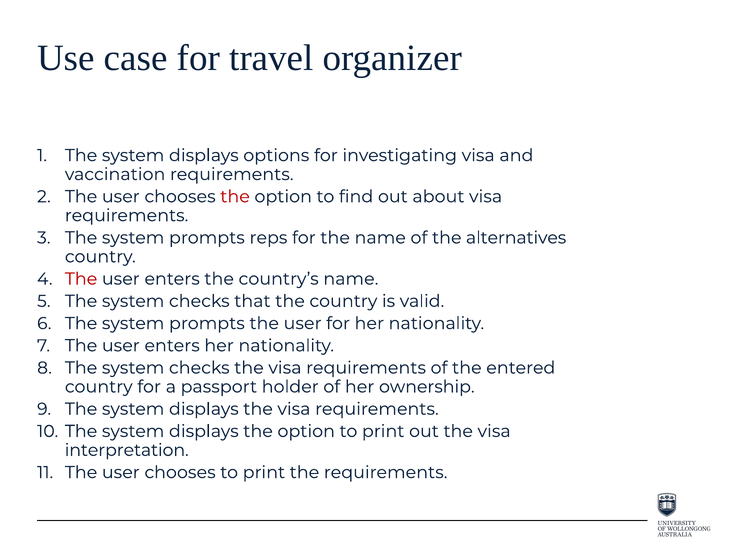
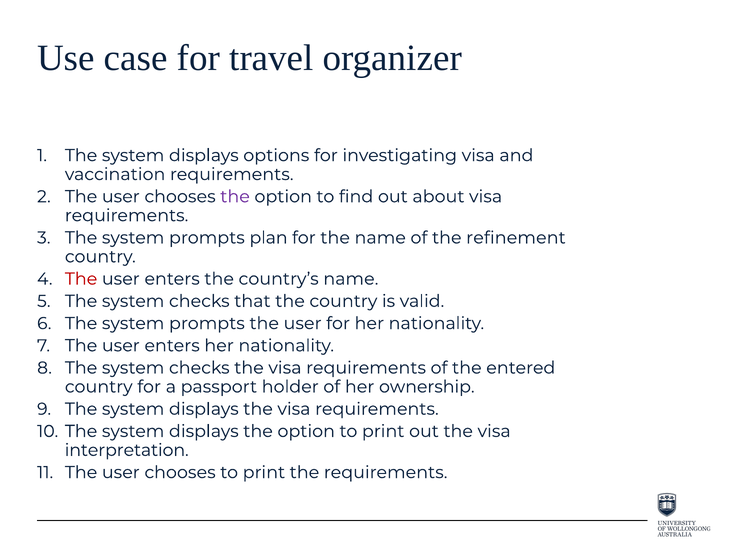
the colour: red -> purple (235, 196)
reps: reps -> plan (269, 238)
alternatives: alternatives -> refinement (516, 238)
